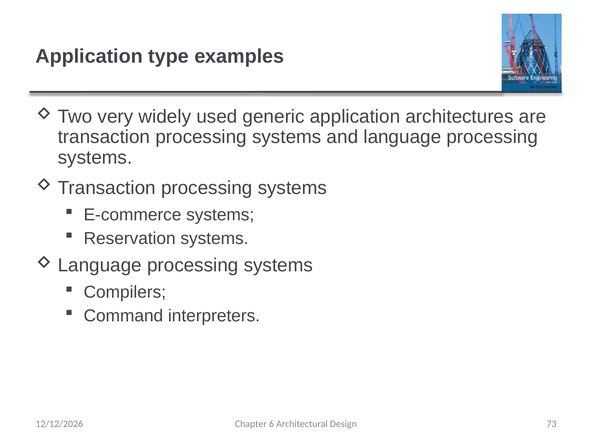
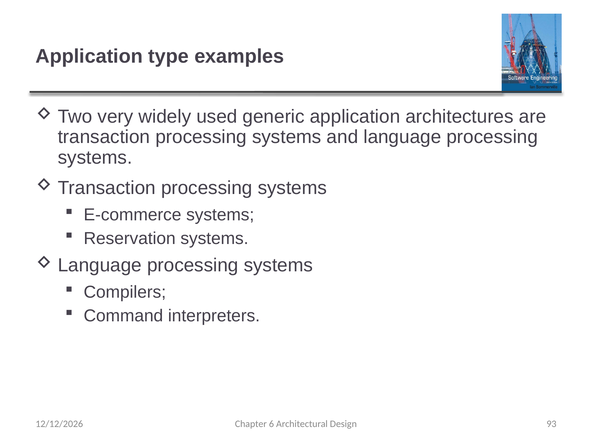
73: 73 -> 93 (551, 424)
